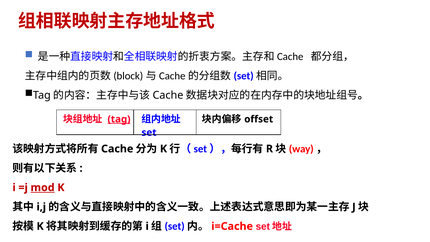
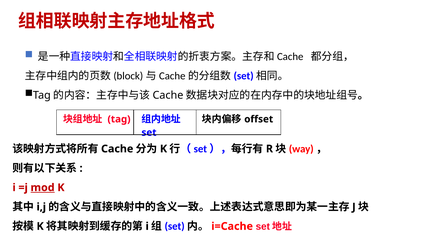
tag underline: present -> none (119, 119)
